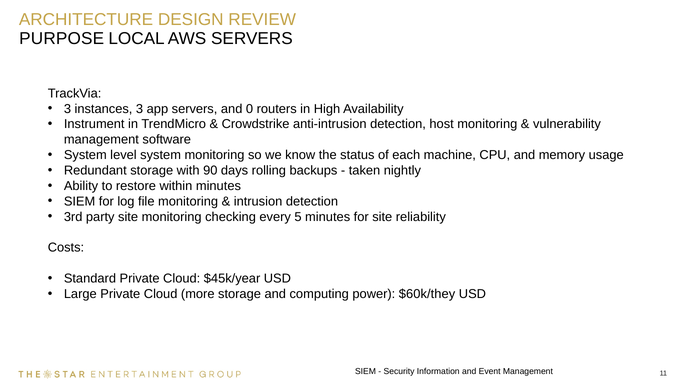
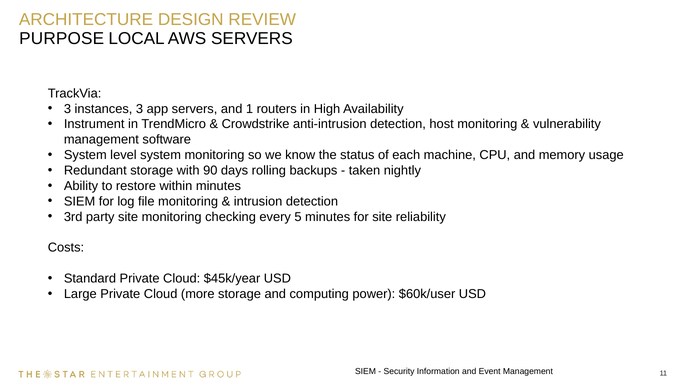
0: 0 -> 1 (250, 109)
$60k/they: $60k/they -> $60k/user (427, 294)
